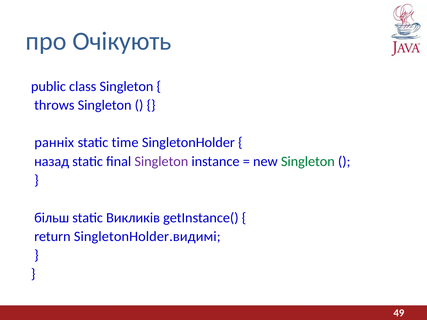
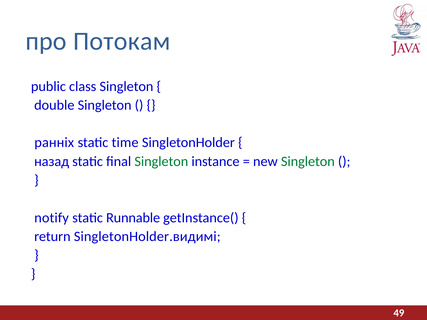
Очікують: Очікують -> Потокам (122, 41)
throws: throws -> double (54, 105)
Singleton colour: purple -> green (161, 162)
більш: більш -> notify (52, 218)
Викликів: Викликів -> Runnable (133, 218)
